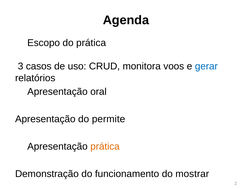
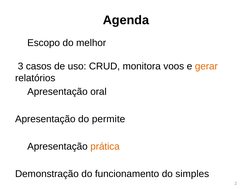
do prática: prática -> melhor (91, 43)
gerar colour: blue -> orange (206, 66)
mostrar: mostrar -> simples (192, 174)
